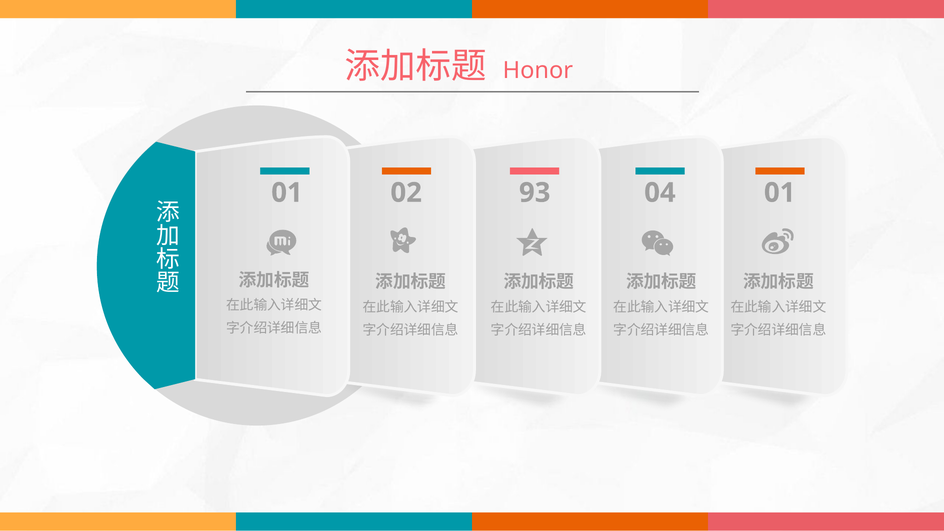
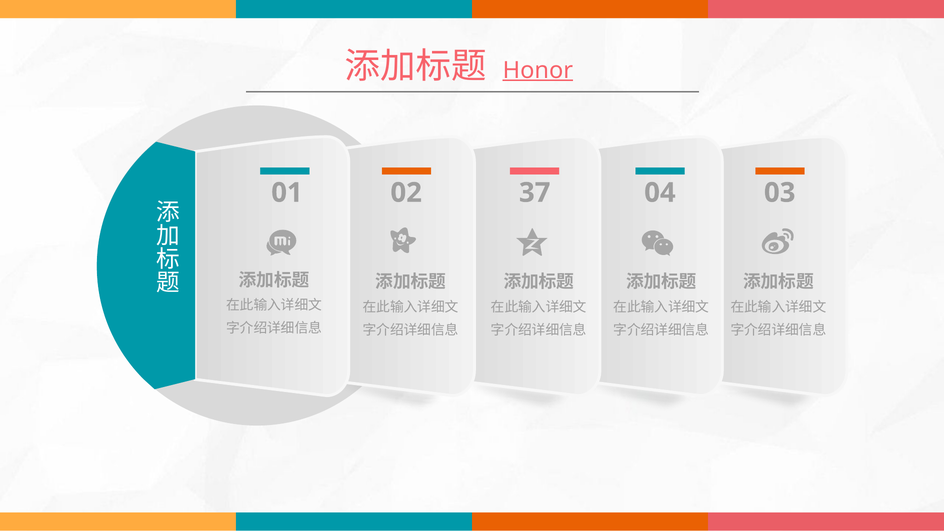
Honor underline: none -> present (538, 70)
93: 93 -> 37 (535, 193)
04 01: 01 -> 03 (780, 193)
